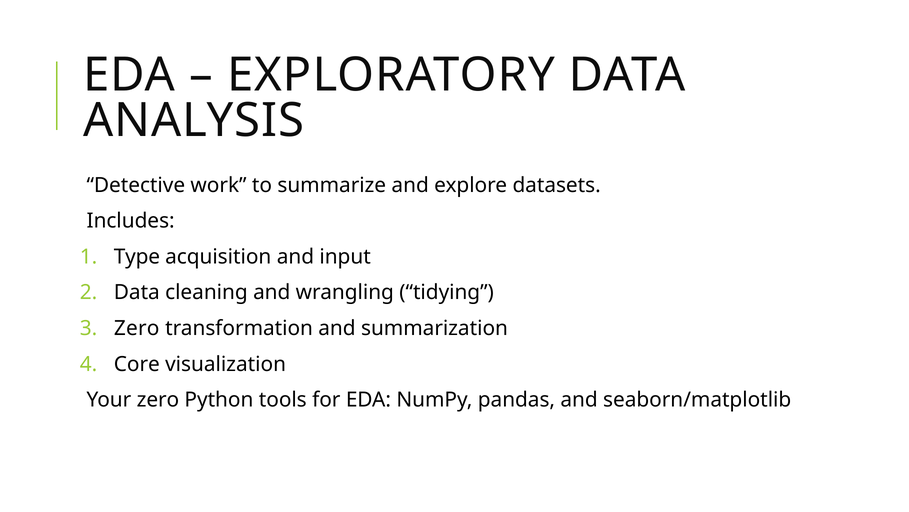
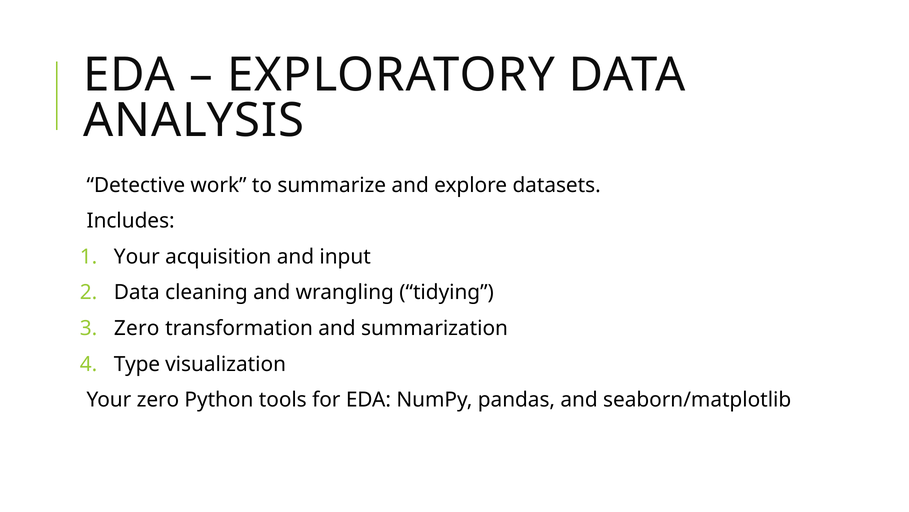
Type: Type -> Your (137, 256)
Core: Core -> Type (137, 364)
